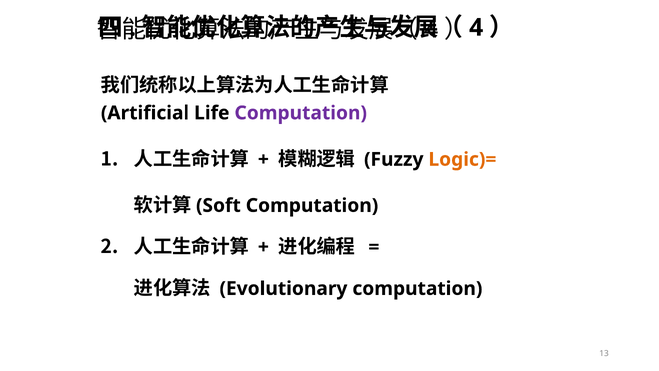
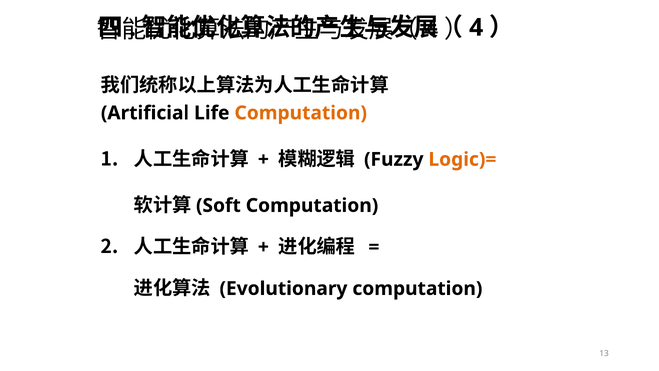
Computation colour: purple -> orange (301, 113)
